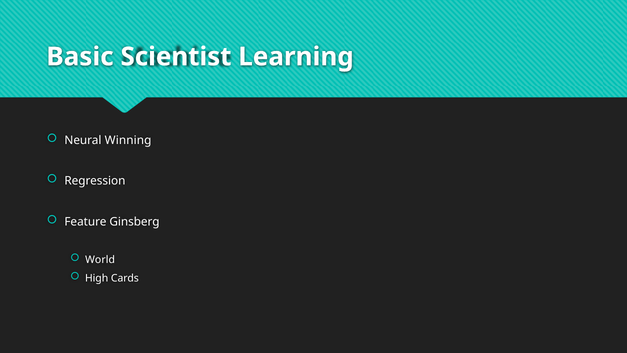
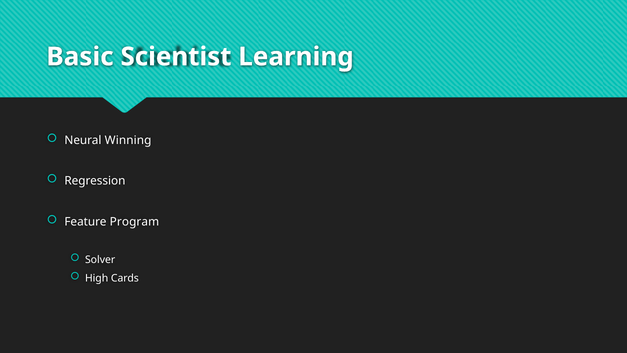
Ginsberg: Ginsberg -> Program (134, 222)
World: World -> Solver (100, 259)
